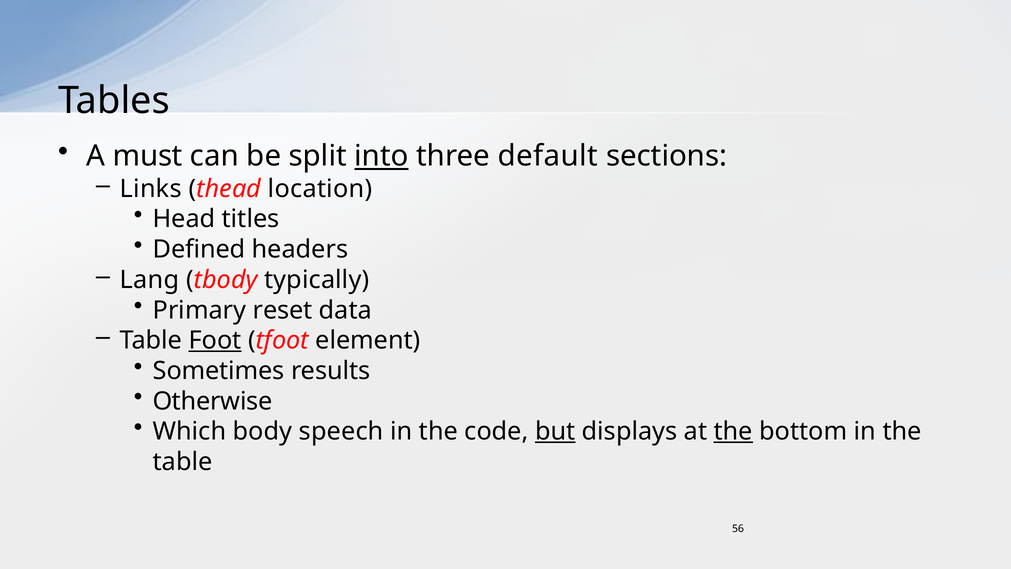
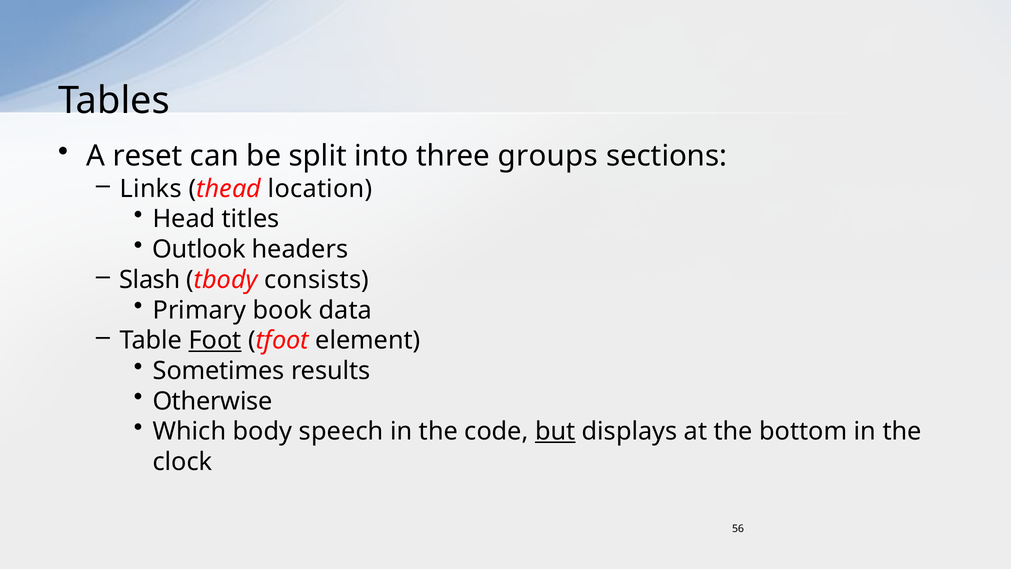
must: must -> reset (148, 156)
into underline: present -> none (382, 156)
default: default -> groups (548, 156)
Defined: Defined -> Outlook (199, 249)
Lang: Lang -> Slash (150, 280)
typically: typically -> consists (317, 280)
reset: reset -> book (283, 310)
the underline: present -> none (733, 431)
table: table -> clock (183, 462)
